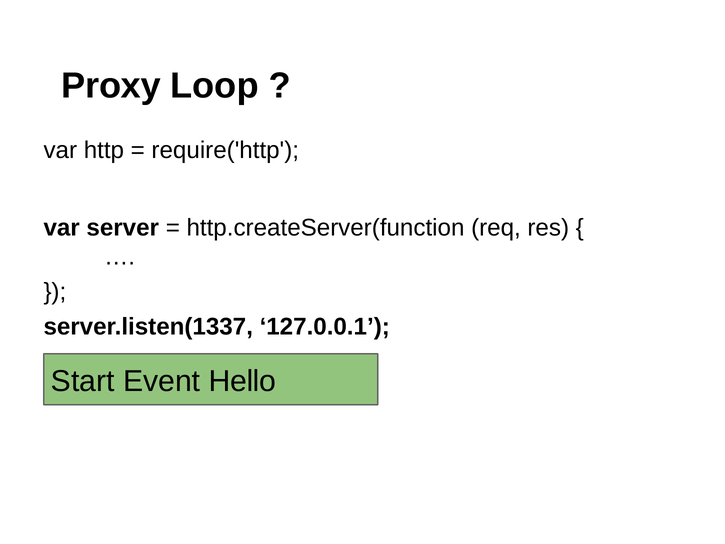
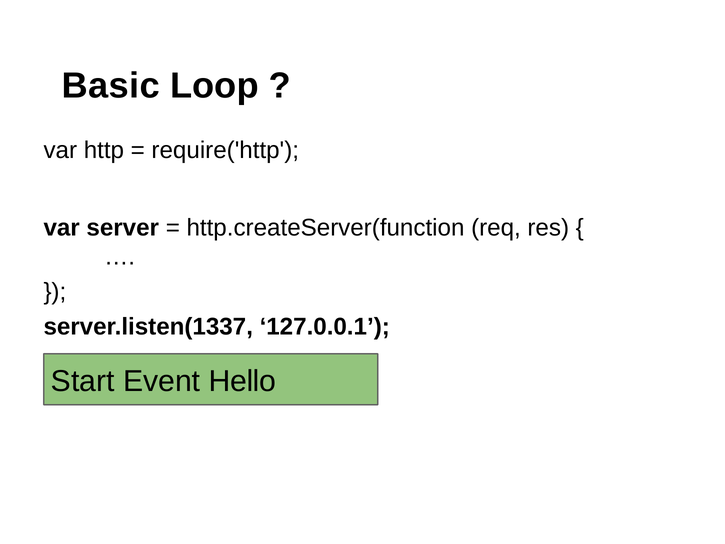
Proxy: Proxy -> Basic (111, 86)
